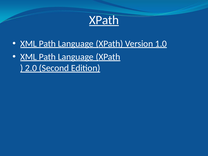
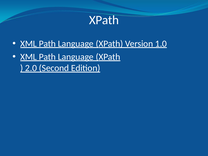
XPath underline: present -> none (104, 20)
